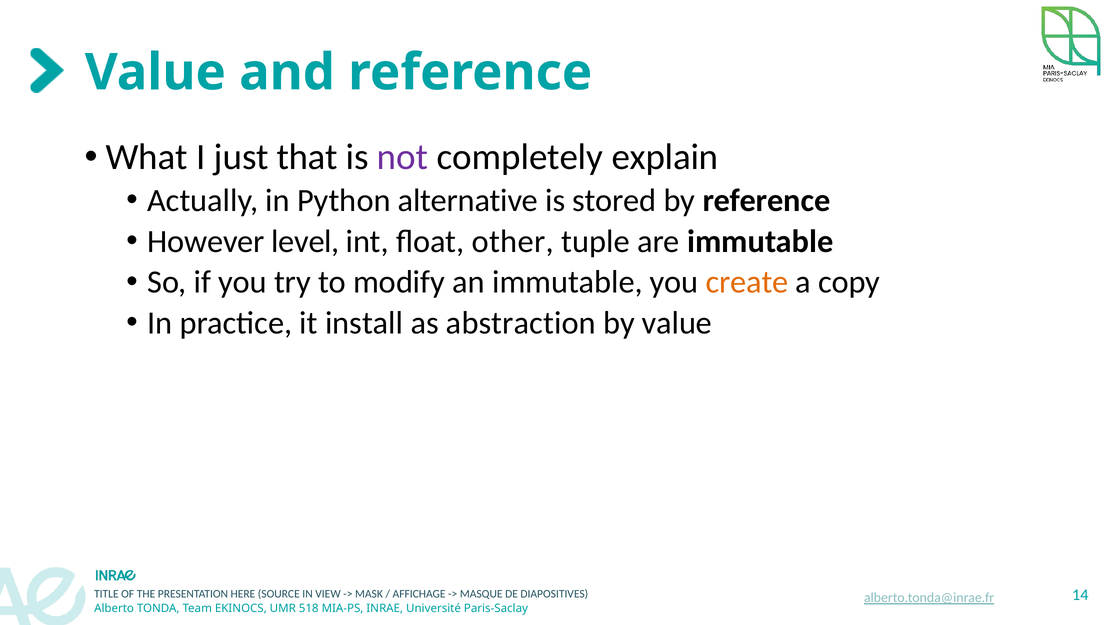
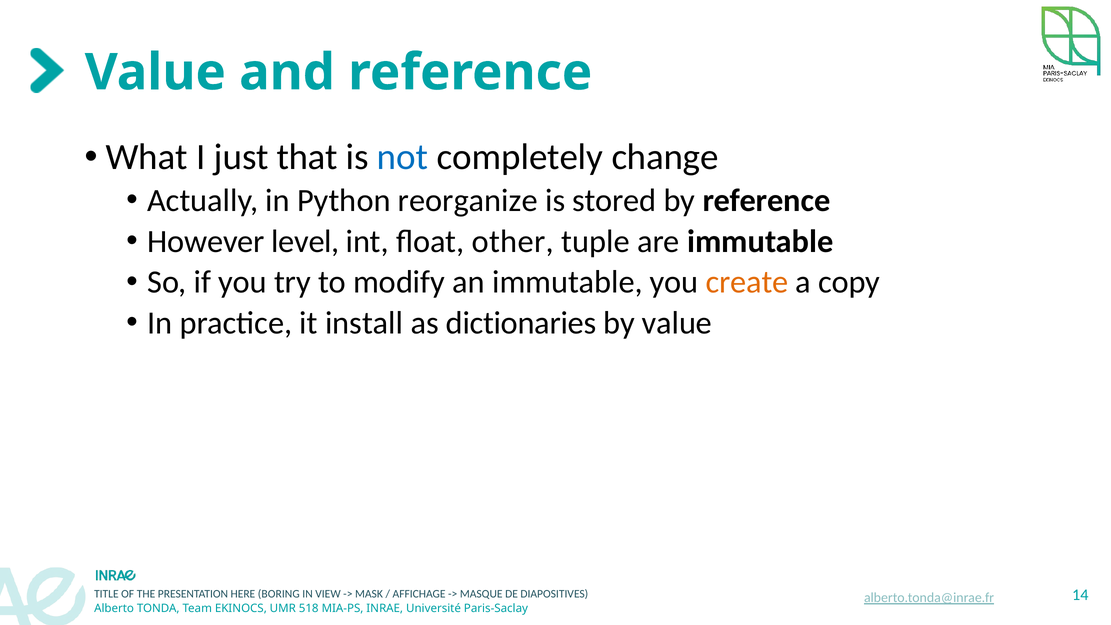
not colour: purple -> blue (403, 157)
explain: explain -> change (665, 157)
alternative: alternative -> reorganize (468, 201)
abstraction: abstraction -> dictionaries (521, 323)
SOURCE: SOURCE -> BORING (279, 594)
